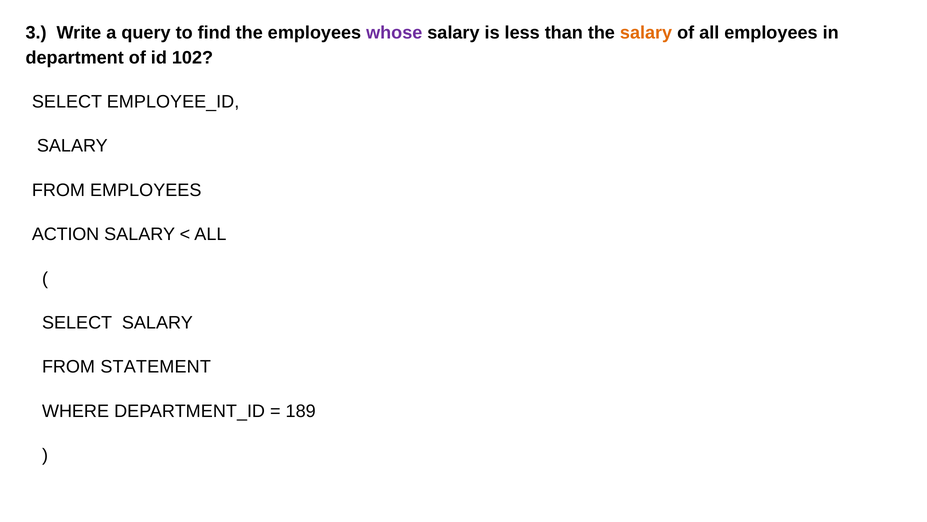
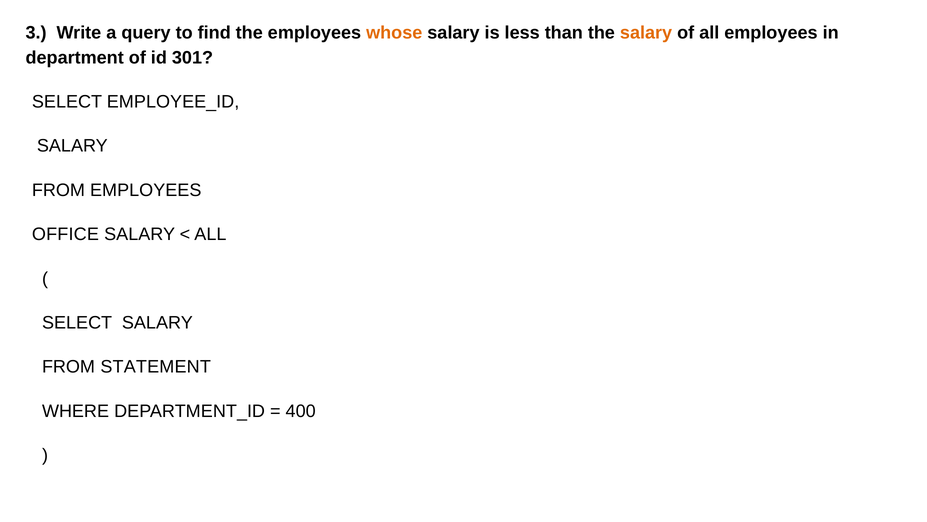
whose colour: purple -> orange (394, 33)
102: 102 -> 301 (193, 58)
ACTION: ACTION -> OFFICE (65, 234)
189: 189 -> 400 (301, 411)
